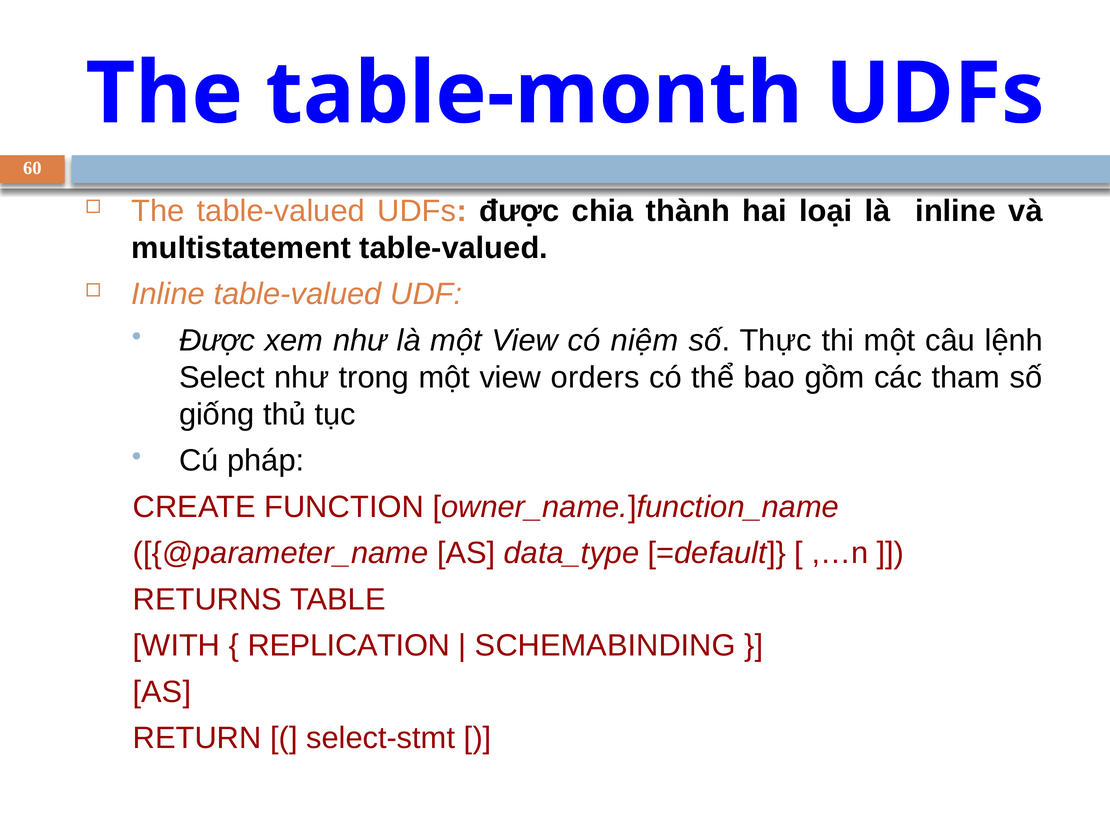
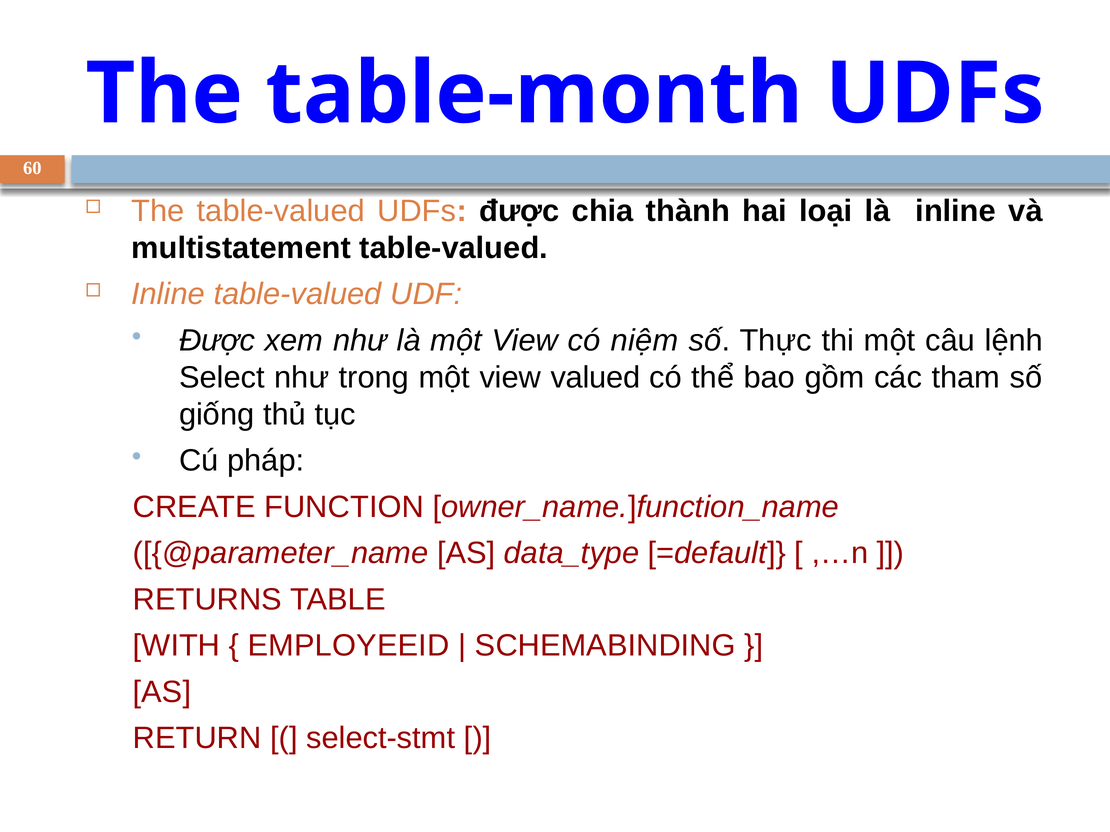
orders: orders -> valued (595, 378)
REPLICATION: REPLICATION -> EMPLOYEEID (349, 646)
